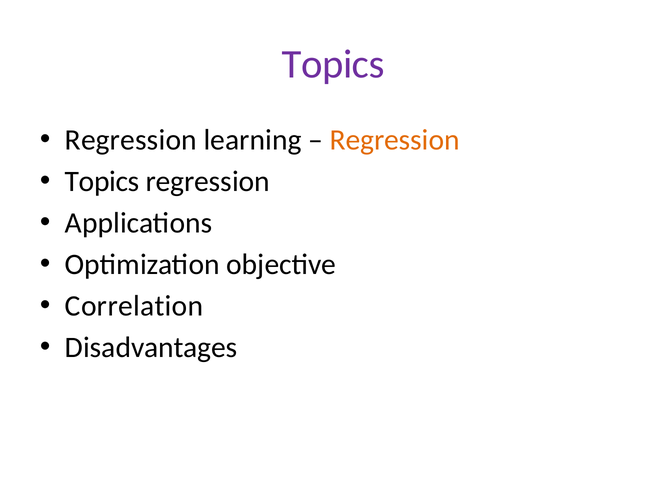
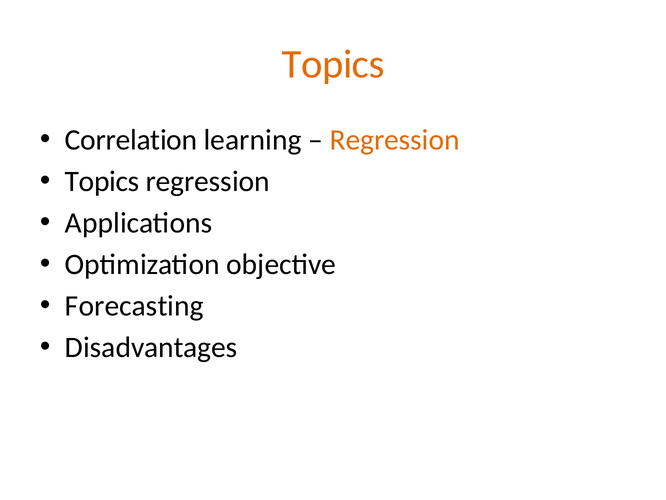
Topics colour: purple -> orange (333, 64)
Regression: Regression -> Correlation (131, 140)
Correlation: Correlation -> Forecasting (134, 306)
